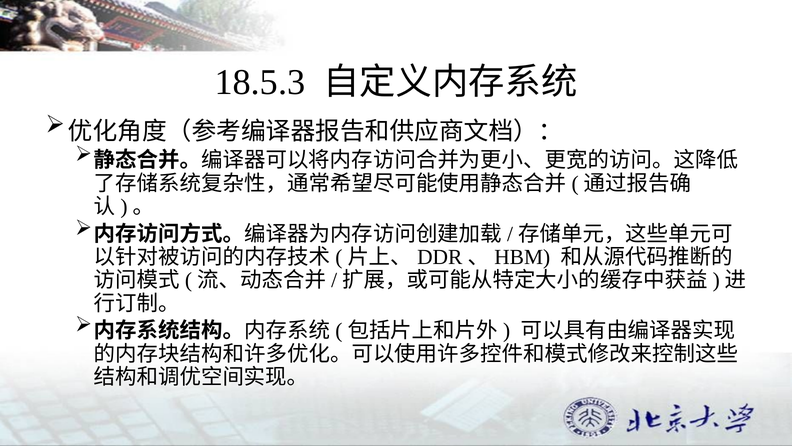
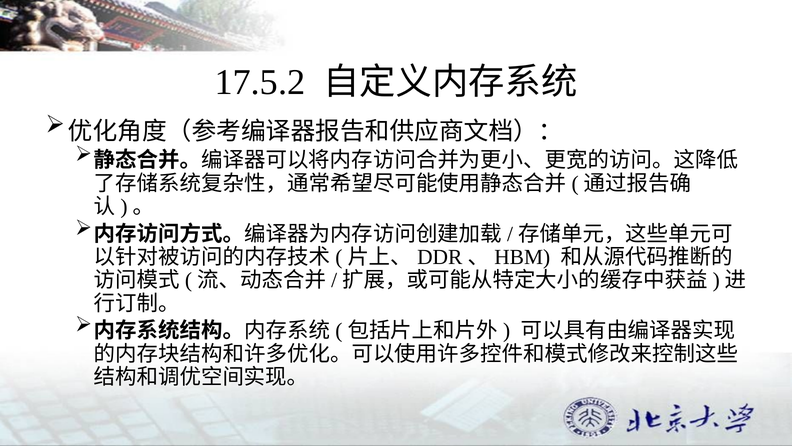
18.5.3: 18.5.3 -> 17.5.2 (260, 82)
